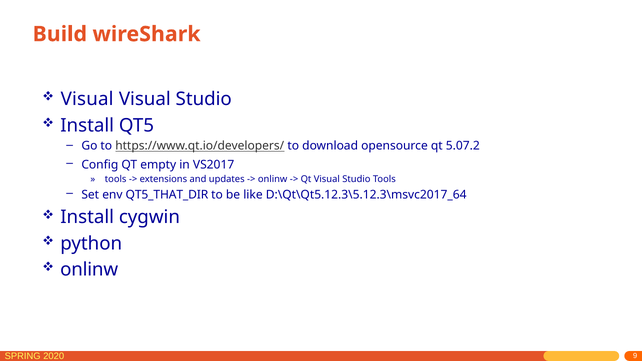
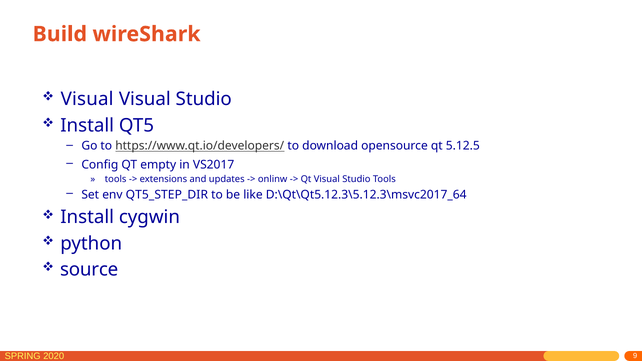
5.07.2: 5.07.2 -> 5.12.5 (463, 146)
QT5_THAT_DIR: QT5_THAT_DIR -> QT5_STEP_DIR (167, 195)
onlinw: onlinw -> source (89, 270)
